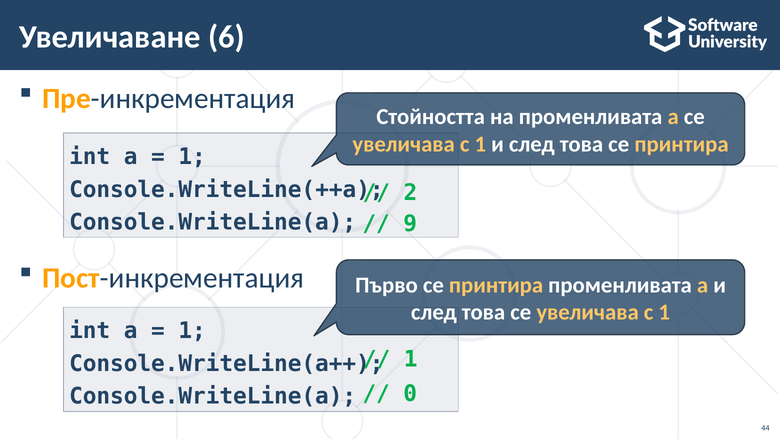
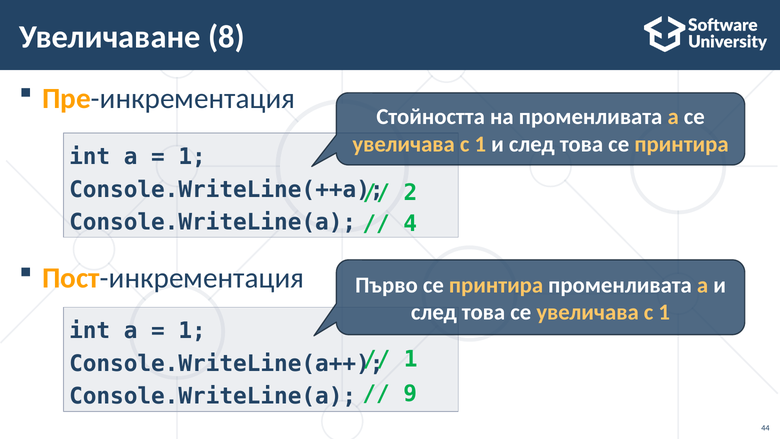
6: 6 -> 8 (226, 37)
9: 9 -> 4 (410, 224)
0: 0 -> 9 (410, 393)
